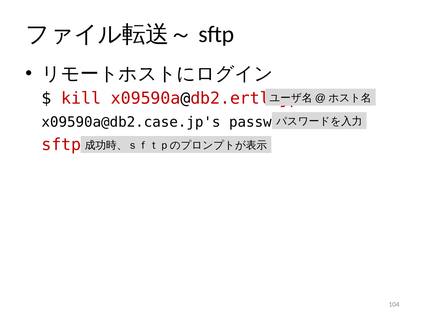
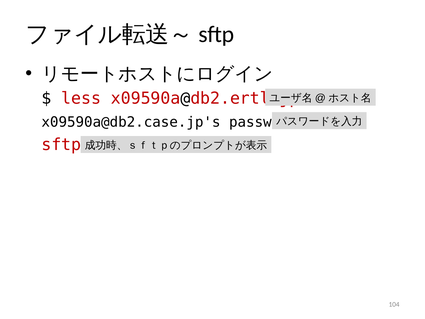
kill: kill -> less (81, 98)
